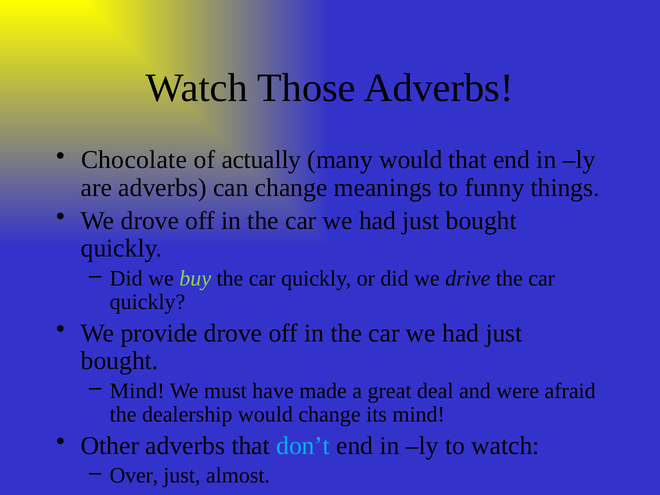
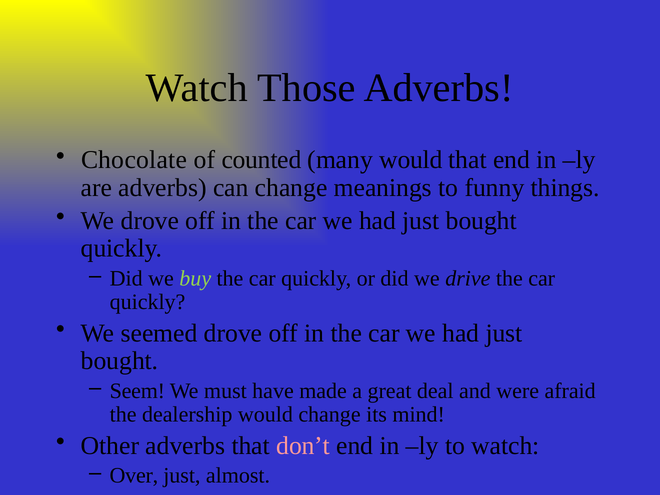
actually: actually -> counted (261, 160)
provide: provide -> seemed (159, 333)
Mind: Mind -> Seem (137, 391)
don’t colour: light blue -> pink (303, 446)
